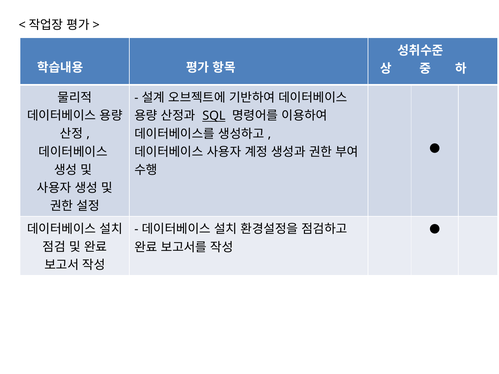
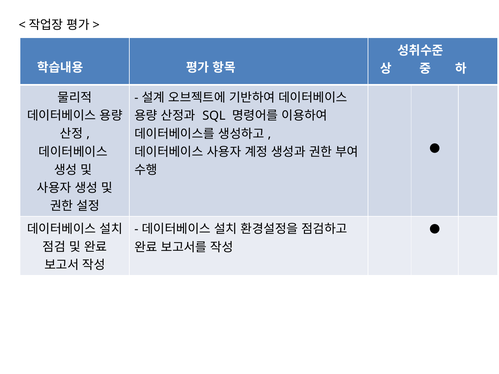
SQL underline: present -> none (214, 116)
